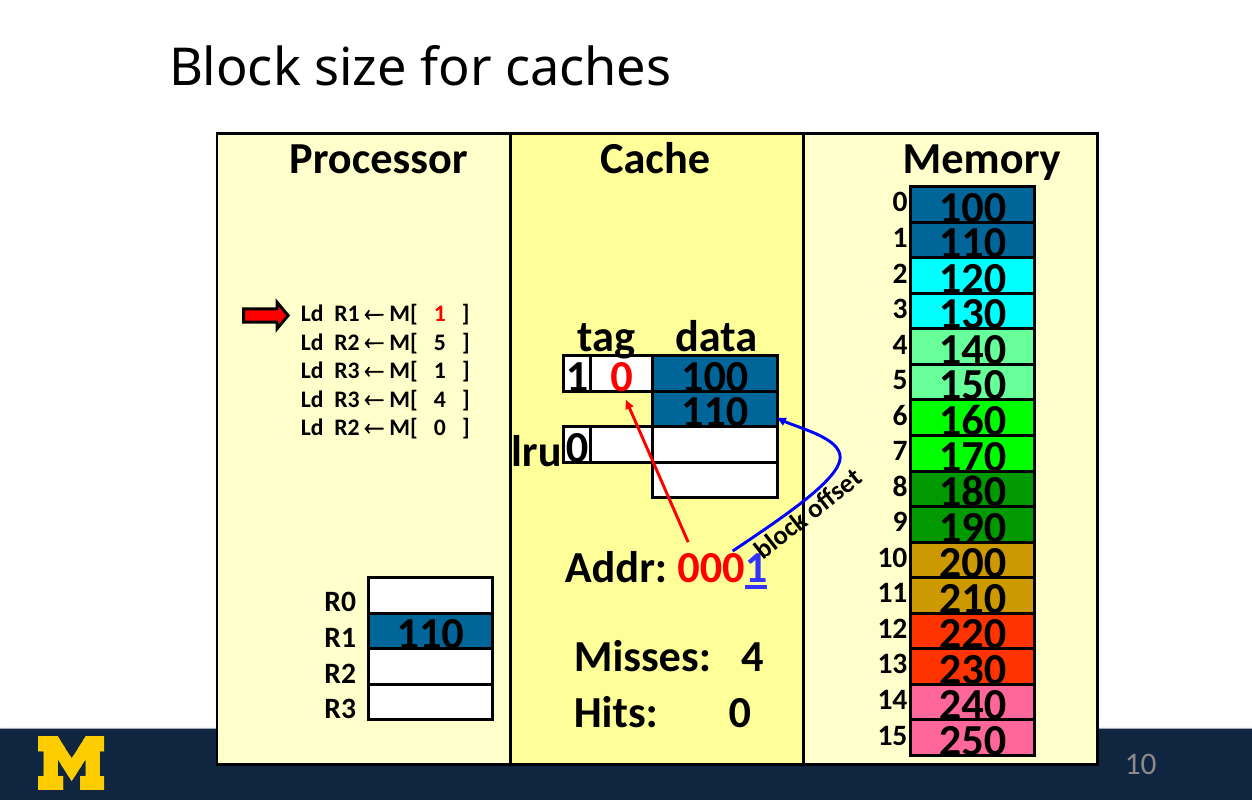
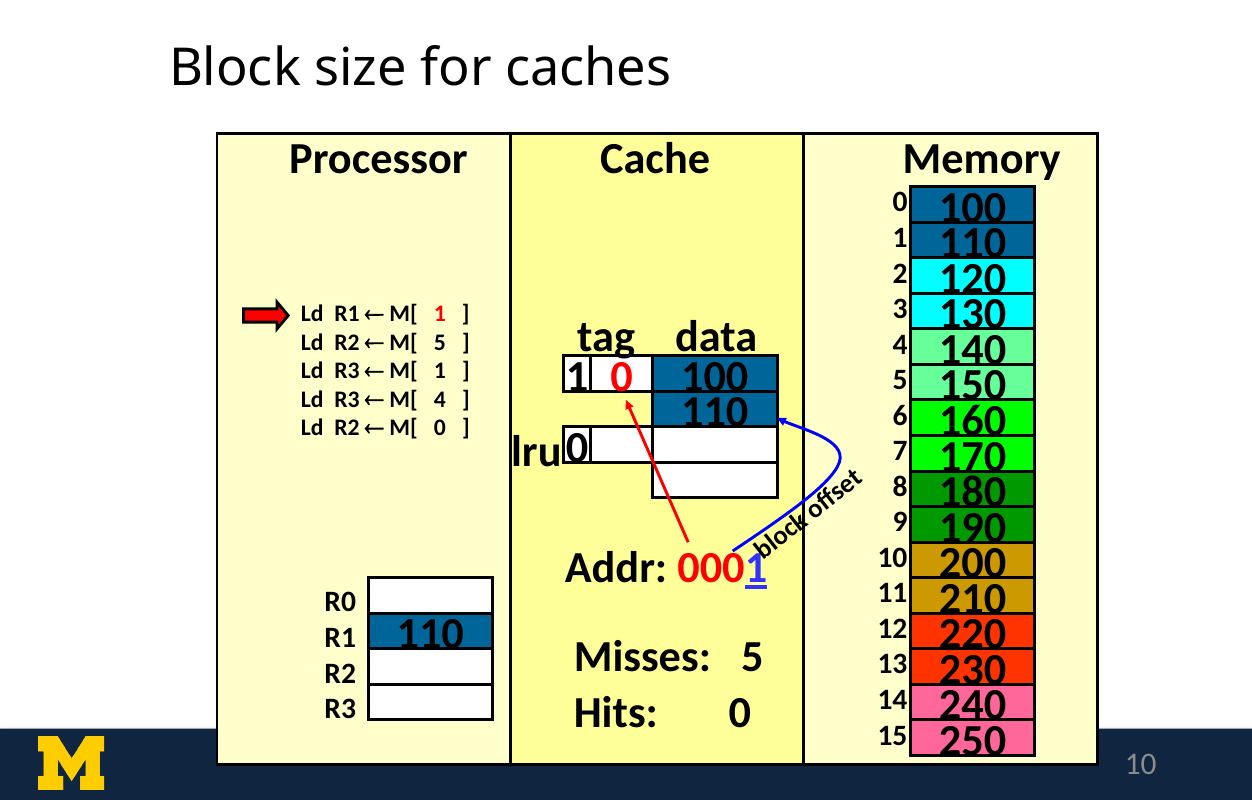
Misses 4: 4 -> 5 (752, 657)
